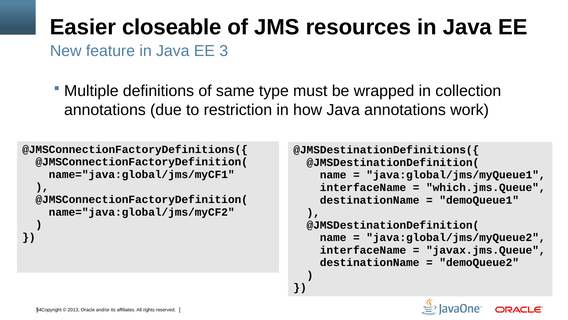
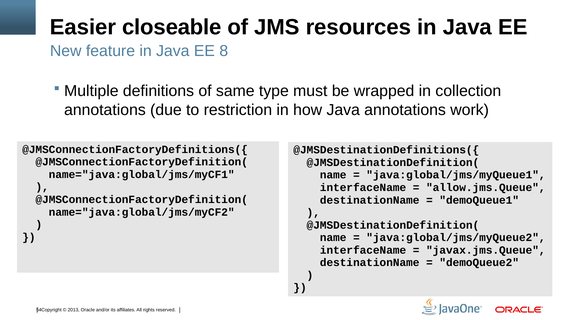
3: 3 -> 8 (224, 51)
which.jms.Queue: which.jms.Queue -> allow.jms.Queue (486, 187)
